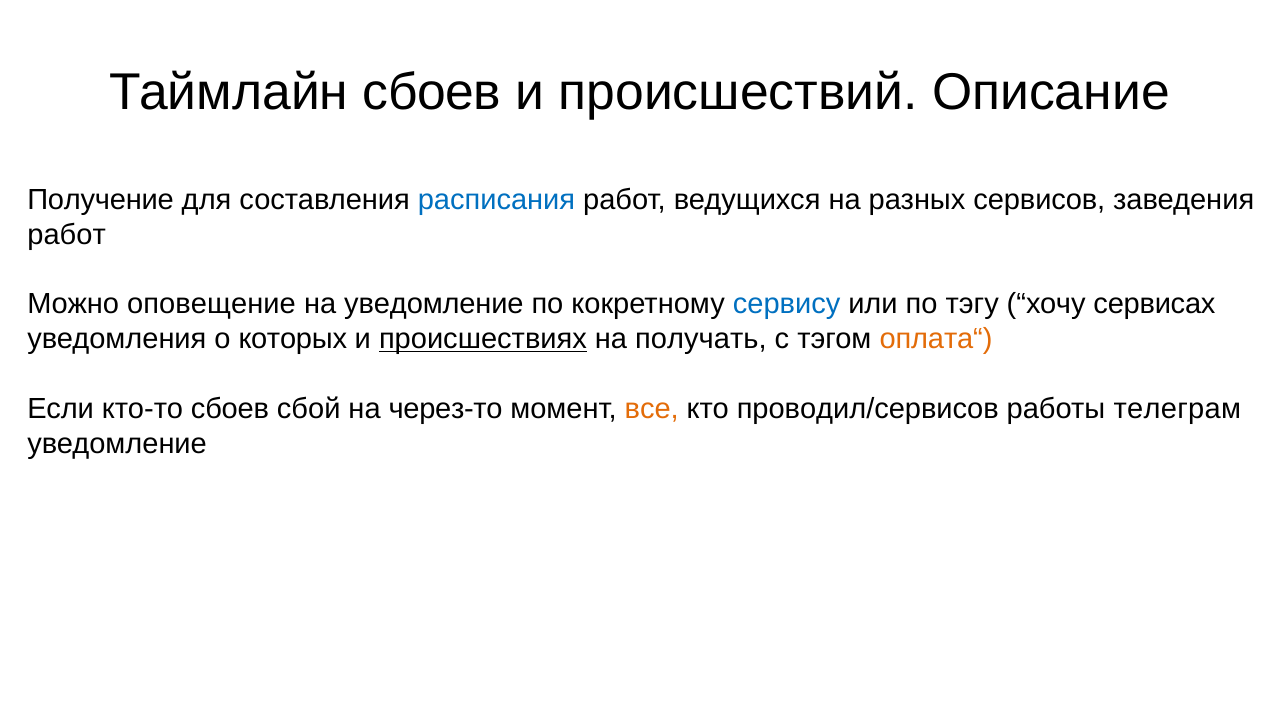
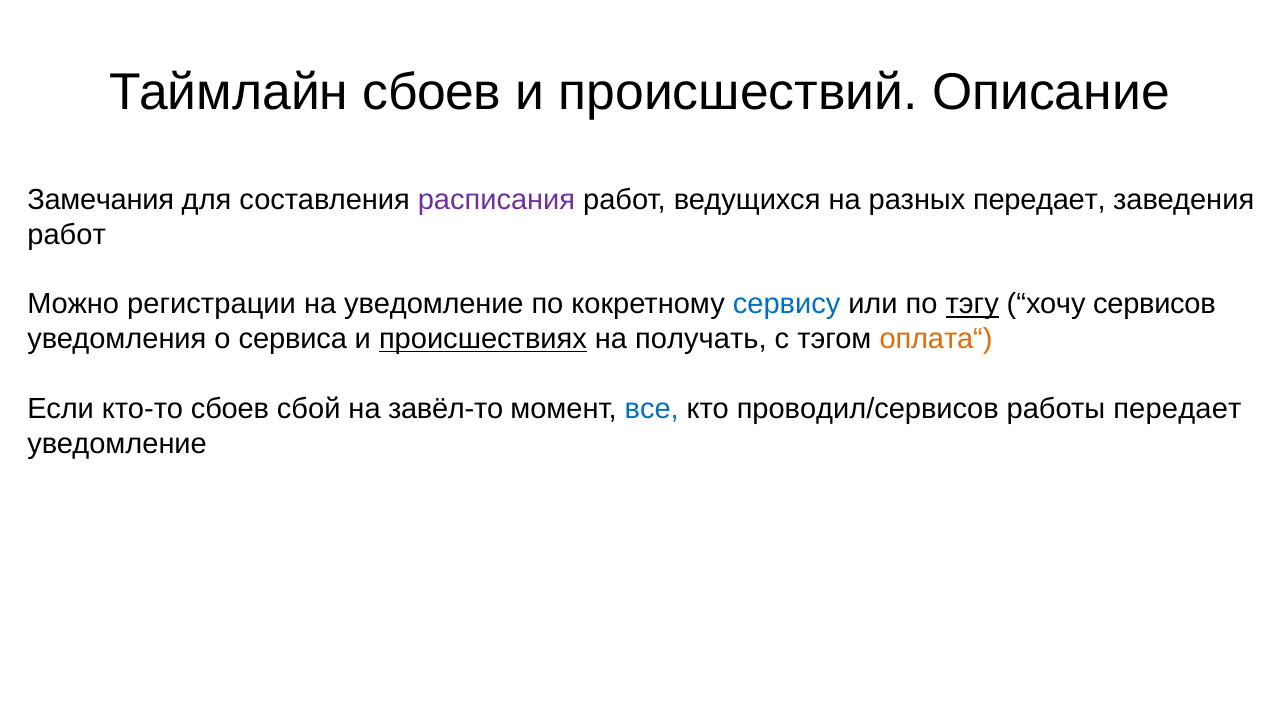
Получение: Получение -> Замечания (101, 199)
расписания colour: blue -> purple (496, 199)
разных сервисов: сервисов -> передает (1039, 199)
оповещение: оповещение -> регистрации (212, 304)
тэгу underline: none -> present (972, 304)
сервисах: сервисах -> сервисов (1154, 304)
которых: которых -> сервиса (293, 339)
через-то: через-то -> завёл-то (446, 409)
все colour: orange -> blue (652, 409)
работы телеграм: телеграм -> передает (1177, 409)
